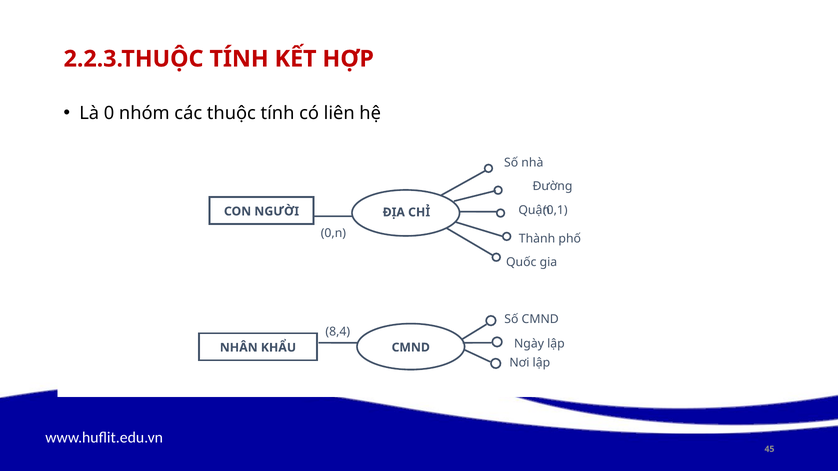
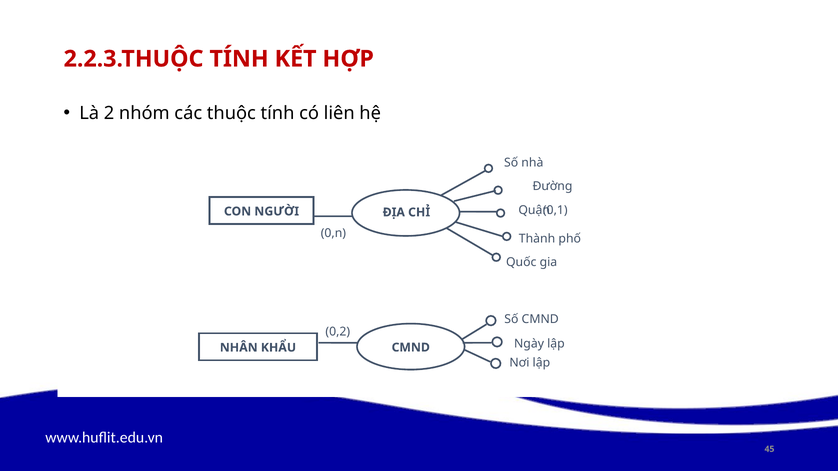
0: 0 -> 2 (109, 113)
8,4: 8,4 -> 0,2 (338, 332)
